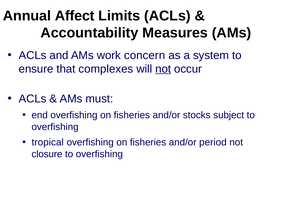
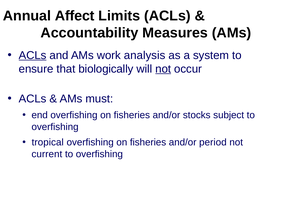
ACLs underline: none -> present (33, 55)
concern: concern -> analysis (145, 55)
complexes: complexes -> biologically (106, 69)
closure: closure -> current (47, 154)
